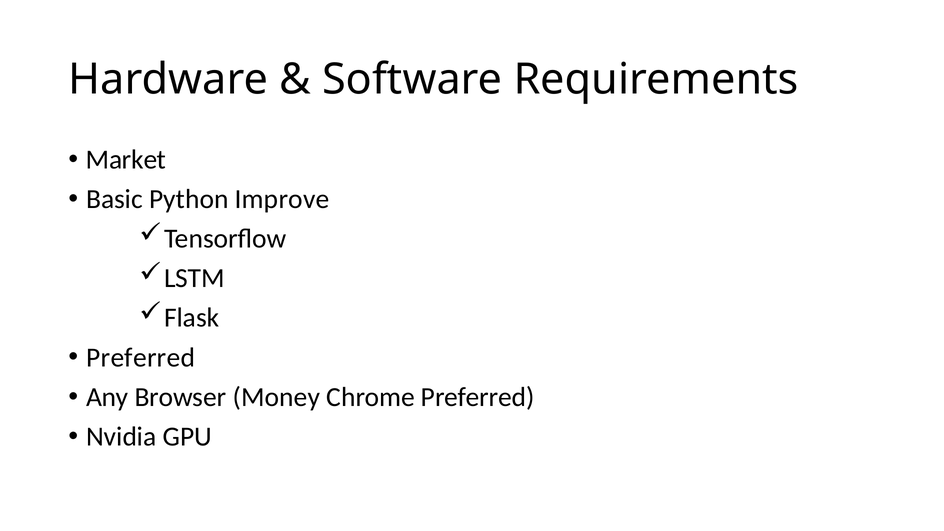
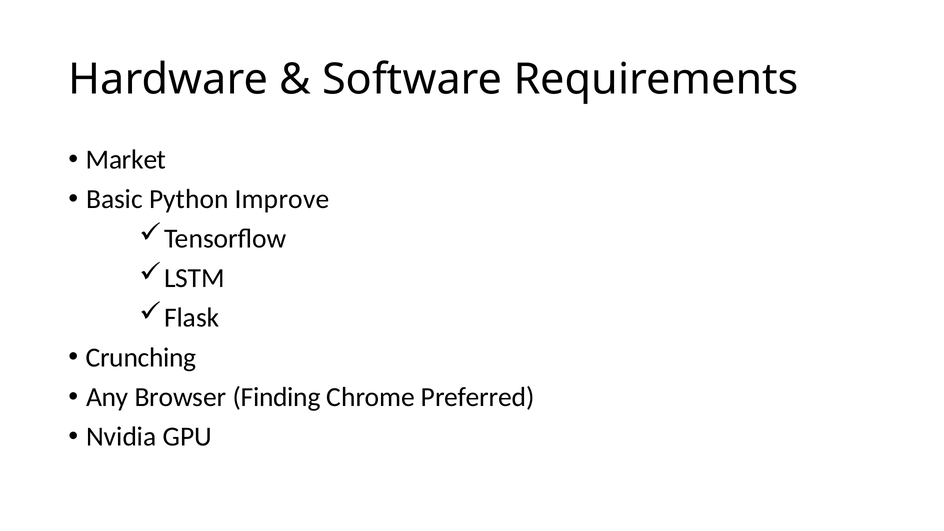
Preferred: Preferred -> Crunching (141, 357)
Money: Money -> Finding (277, 397)
